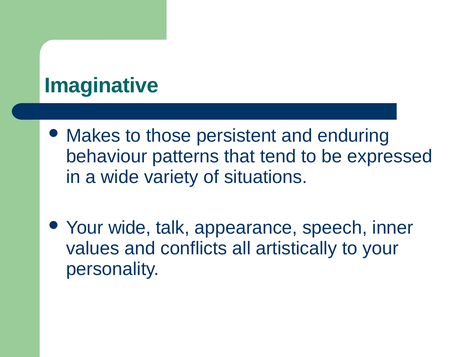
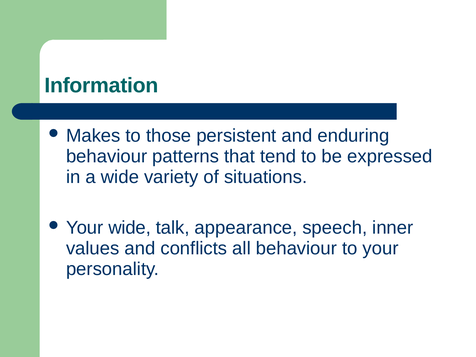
Imaginative: Imaginative -> Information (101, 85)
all artistically: artistically -> behaviour (296, 248)
